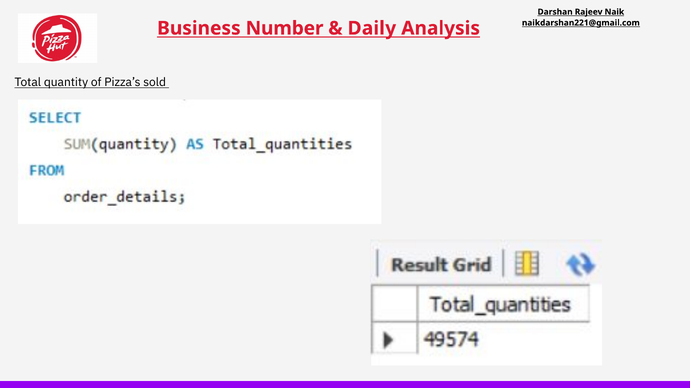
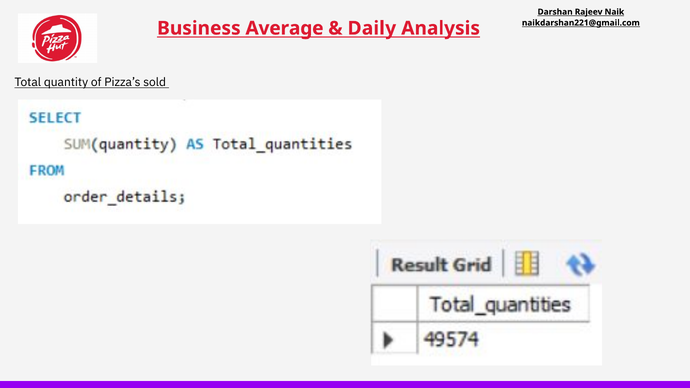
Number: Number -> Average (285, 28)
